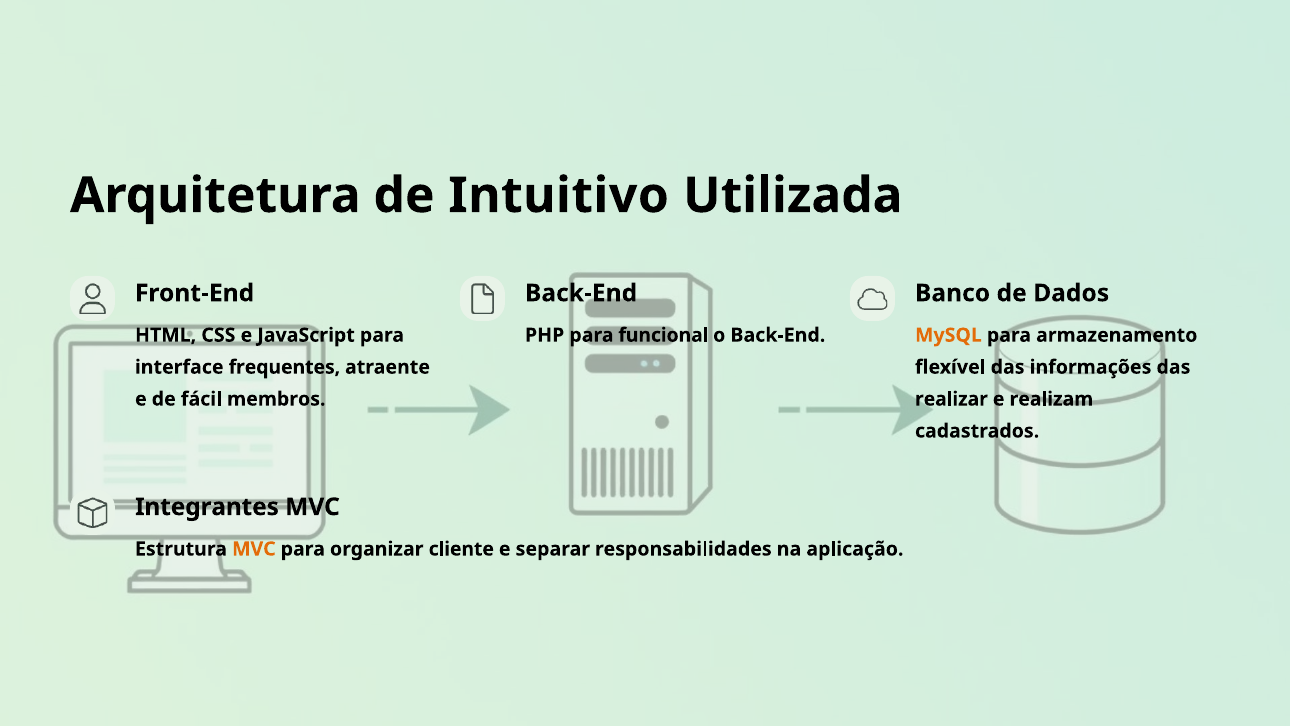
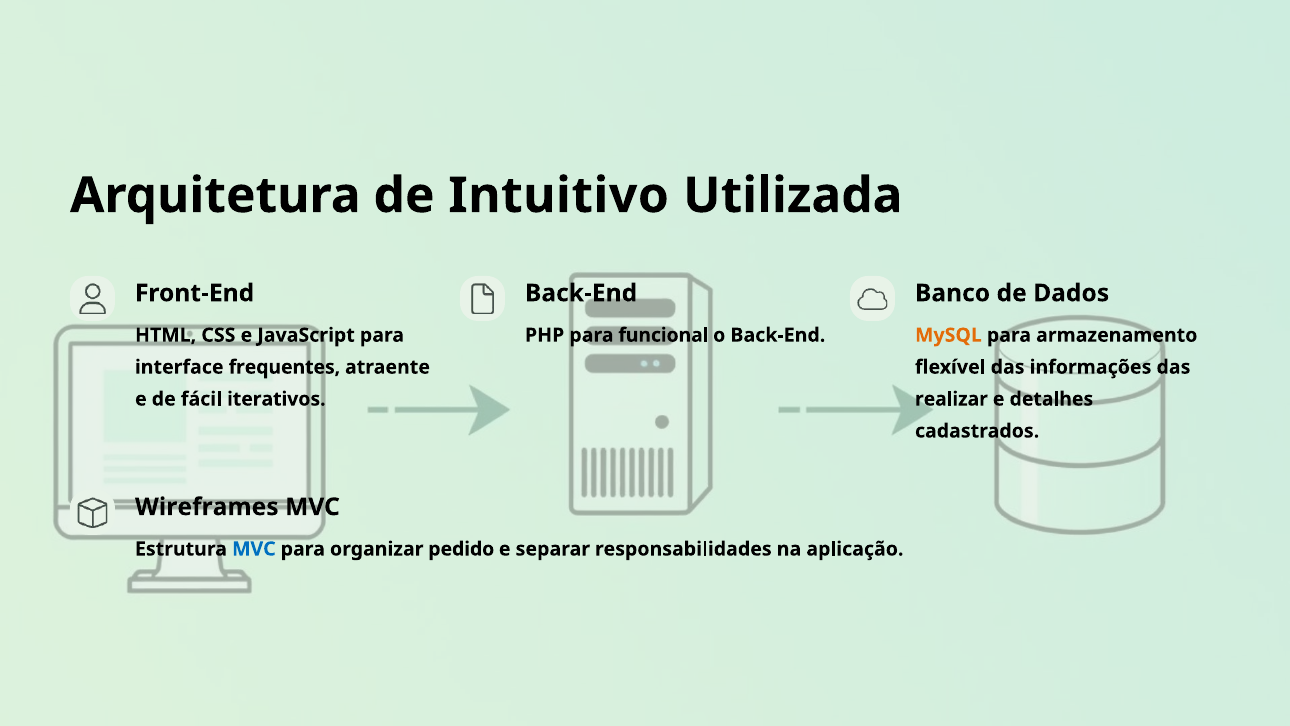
membros: membros -> iterativos (276, 399)
realizam: realizam -> detalhes (1051, 399)
Integrantes: Integrantes -> Wireframes (207, 507)
MVC colour: orange -> blue (254, 549)
cliente: cliente -> pedido (461, 549)
